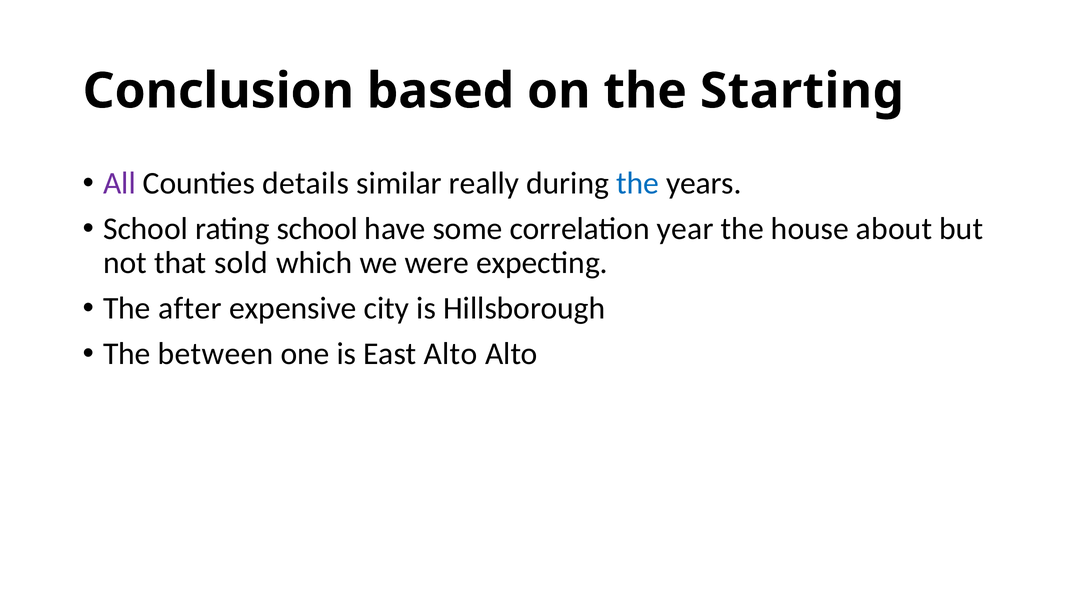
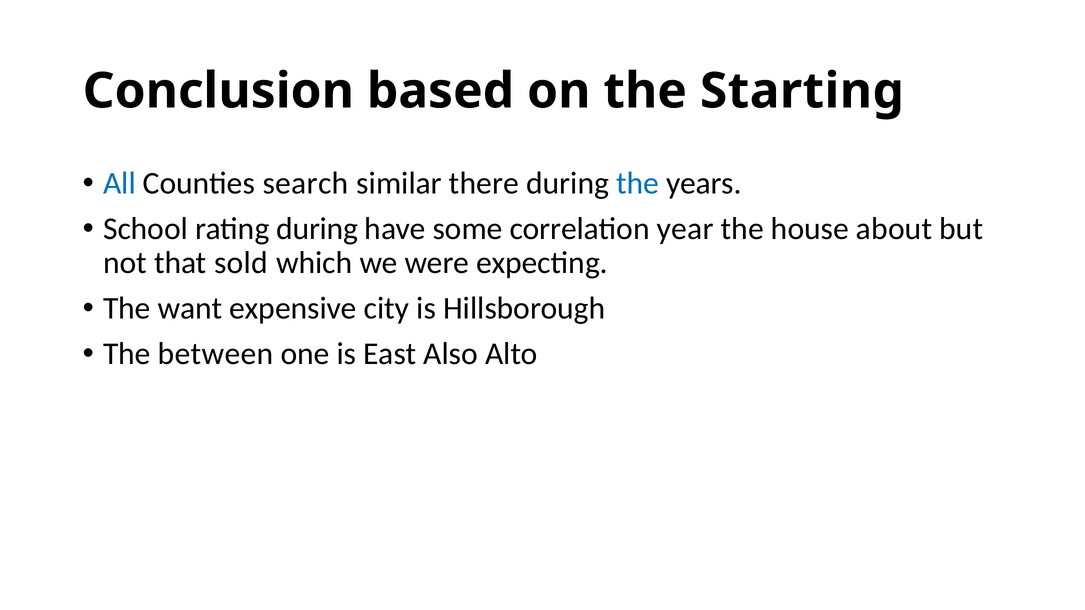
All colour: purple -> blue (119, 183)
details: details -> search (306, 183)
really: really -> there (484, 183)
rating school: school -> during (317, 229)
after: after -> want (190, 309)
East Alto: Alto -> Also (451, 354)
